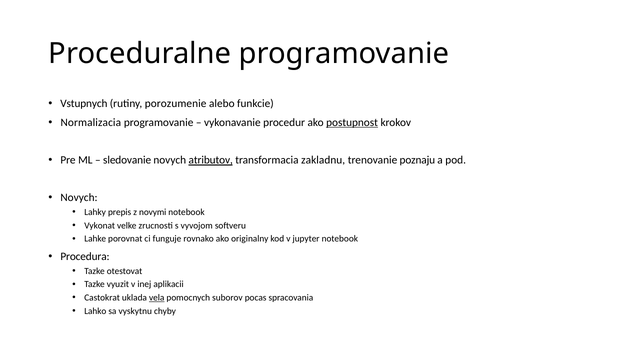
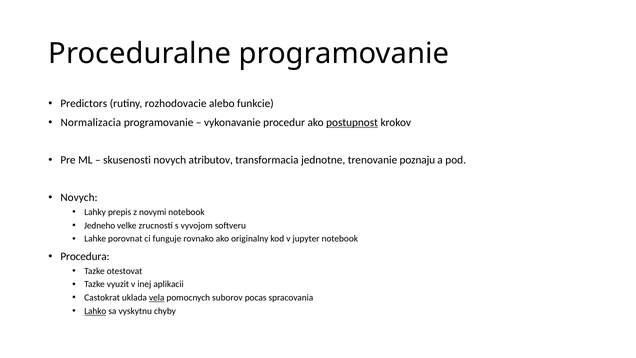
Vstupnych: Vstupnych -> Predictors (84, 104)
porozumenie: porozumenie -> rozhodovacie (176, 104)
sledovanie: sledovanie -> skusenosti (127, 160)
atributov underline: present -> none (211, 160)
zakladnu: zakladnu -> jednotne (323, 160)
Vykonat: Vykonat -> Jedneho (100, 225)
Lahko underline: none -> present (95, 311)
